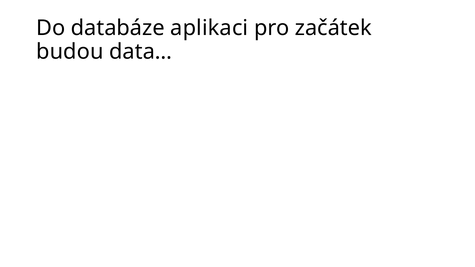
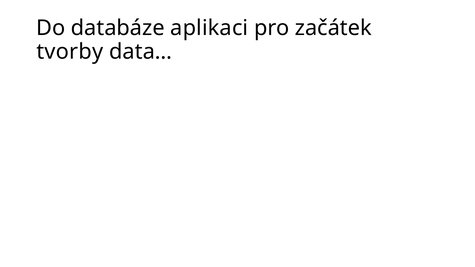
budou: budou -> tvorby (70, 52)
